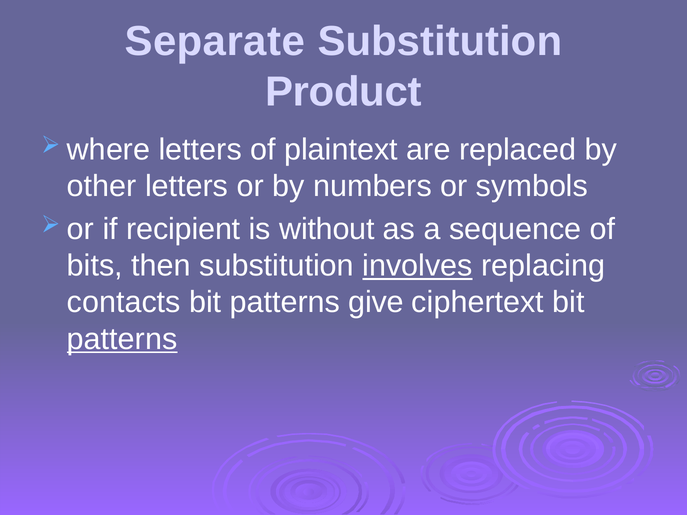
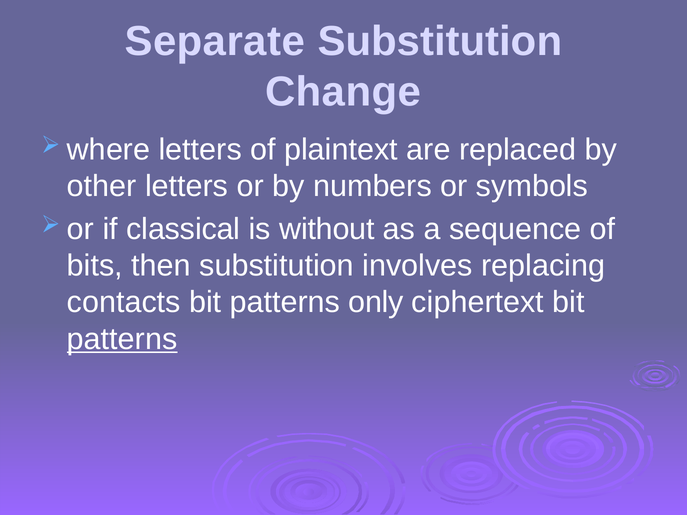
Product: Product -> Change (343, 92)
recipient: recipient -> classical (183, 229)
involves underline: present -> none (417, 266)
give: give -> only (376, 303)
